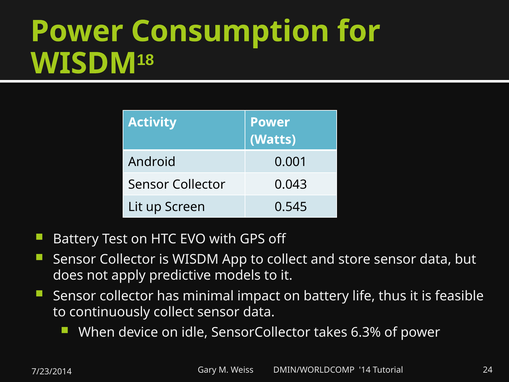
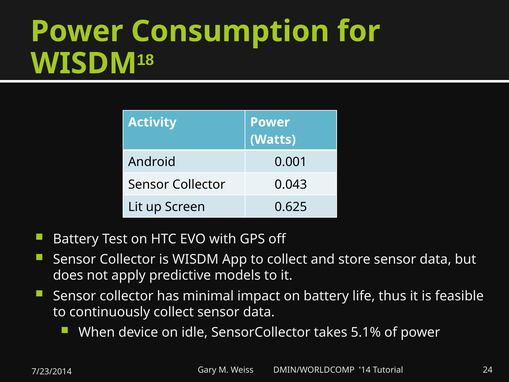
0.545: 0.545 -> 0.625 (291, 207)
6.3%: 6.3% -> 5.1% (366, 332)
